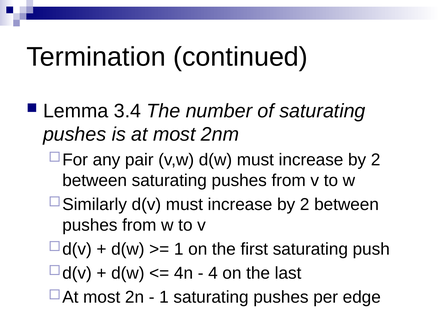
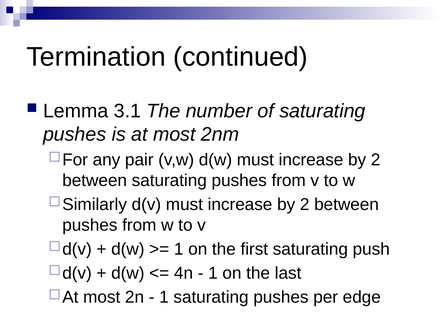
3.4: 3.4 -> 3.1 (127, 111)
4: 4 -> 1 (213, 273)
